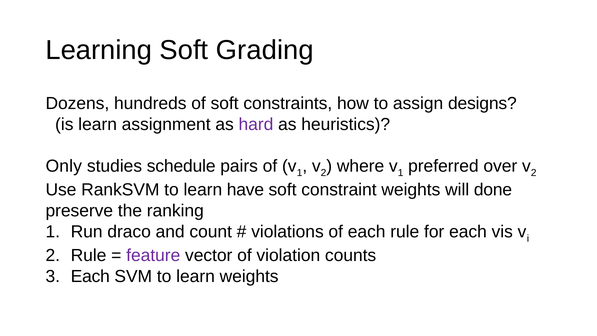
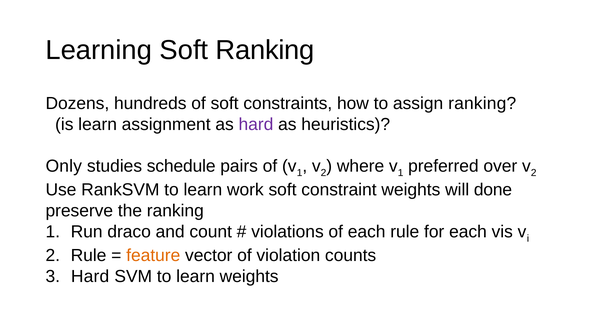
Soft Grading: Grading -> Ranking (265, 50)
assign designs: designs -> ranking (482, 103)
have: have -> work (245, 190)
feature colour: purple -> orange (153, 255)
Each: Each -> Hard (90, 276)
